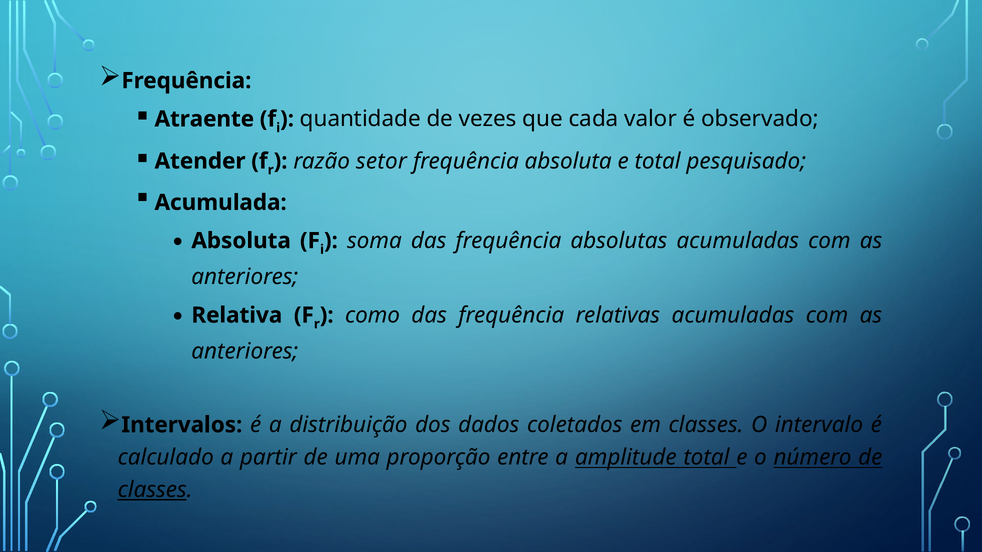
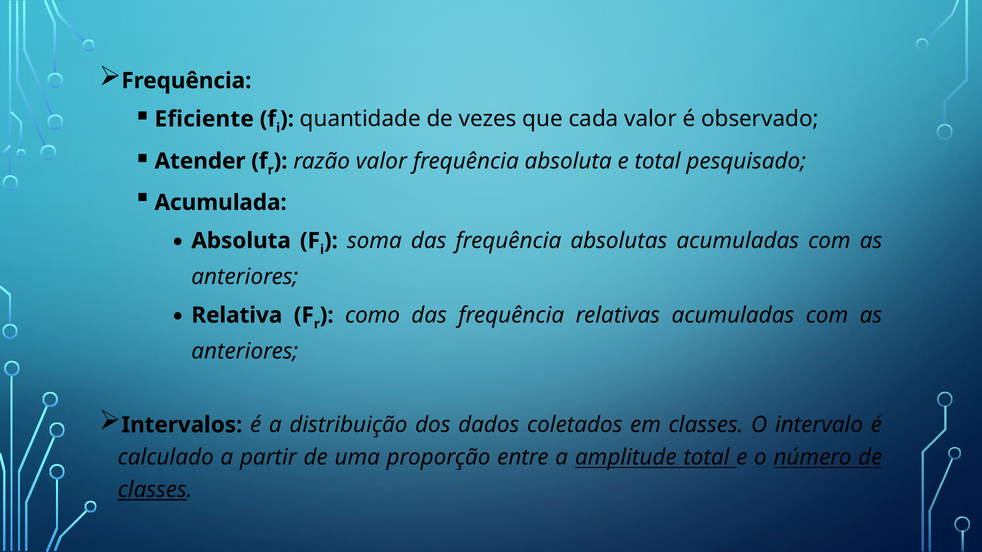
Atraente: Atraente -> Eficiente (204, 119)
razão setor: setor -> valor (381, 161)
